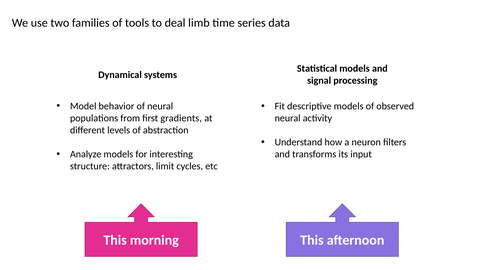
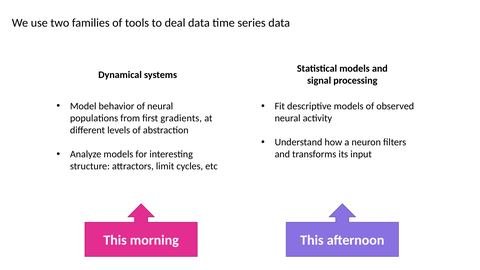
deal limb: limb -> data (199, 23)
